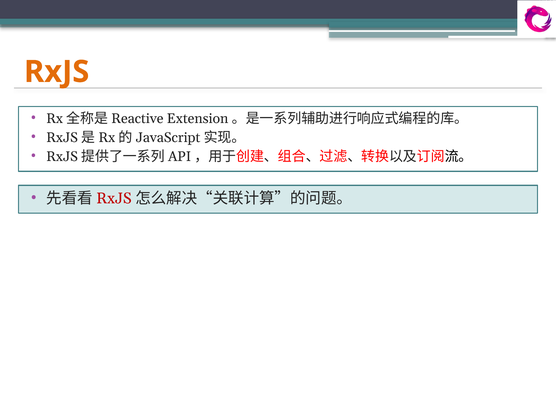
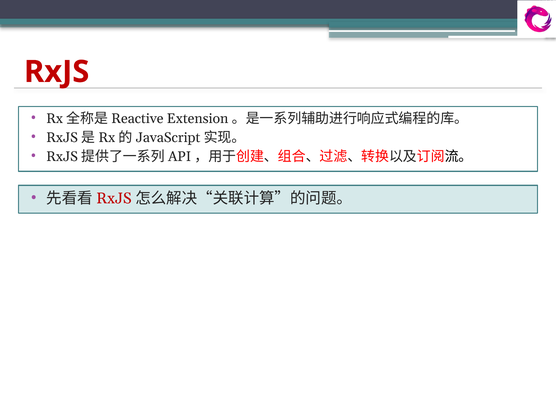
RxJS colour: orange -> red (57, 72)
